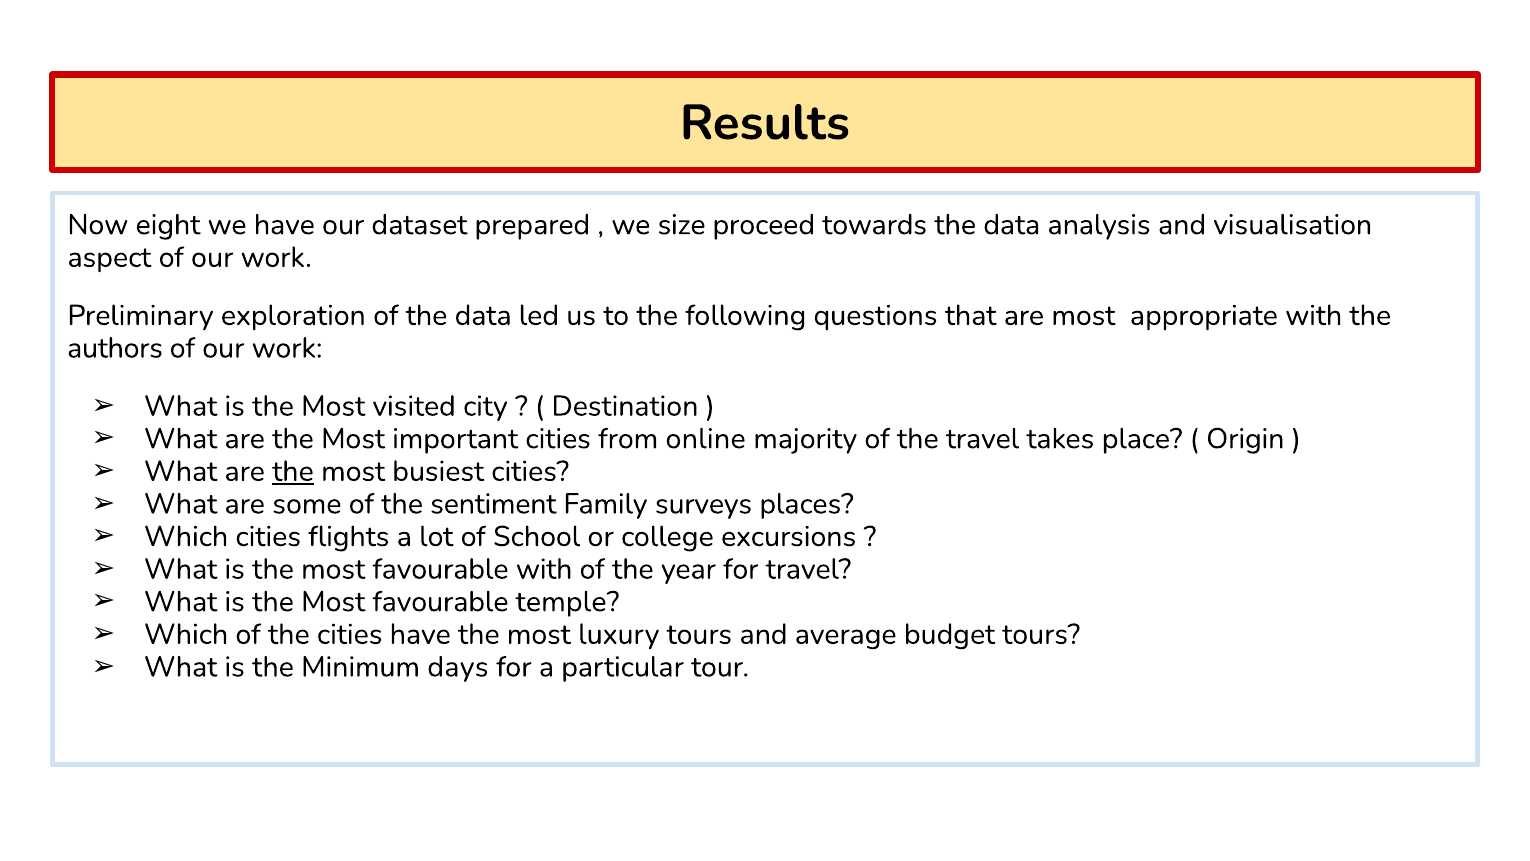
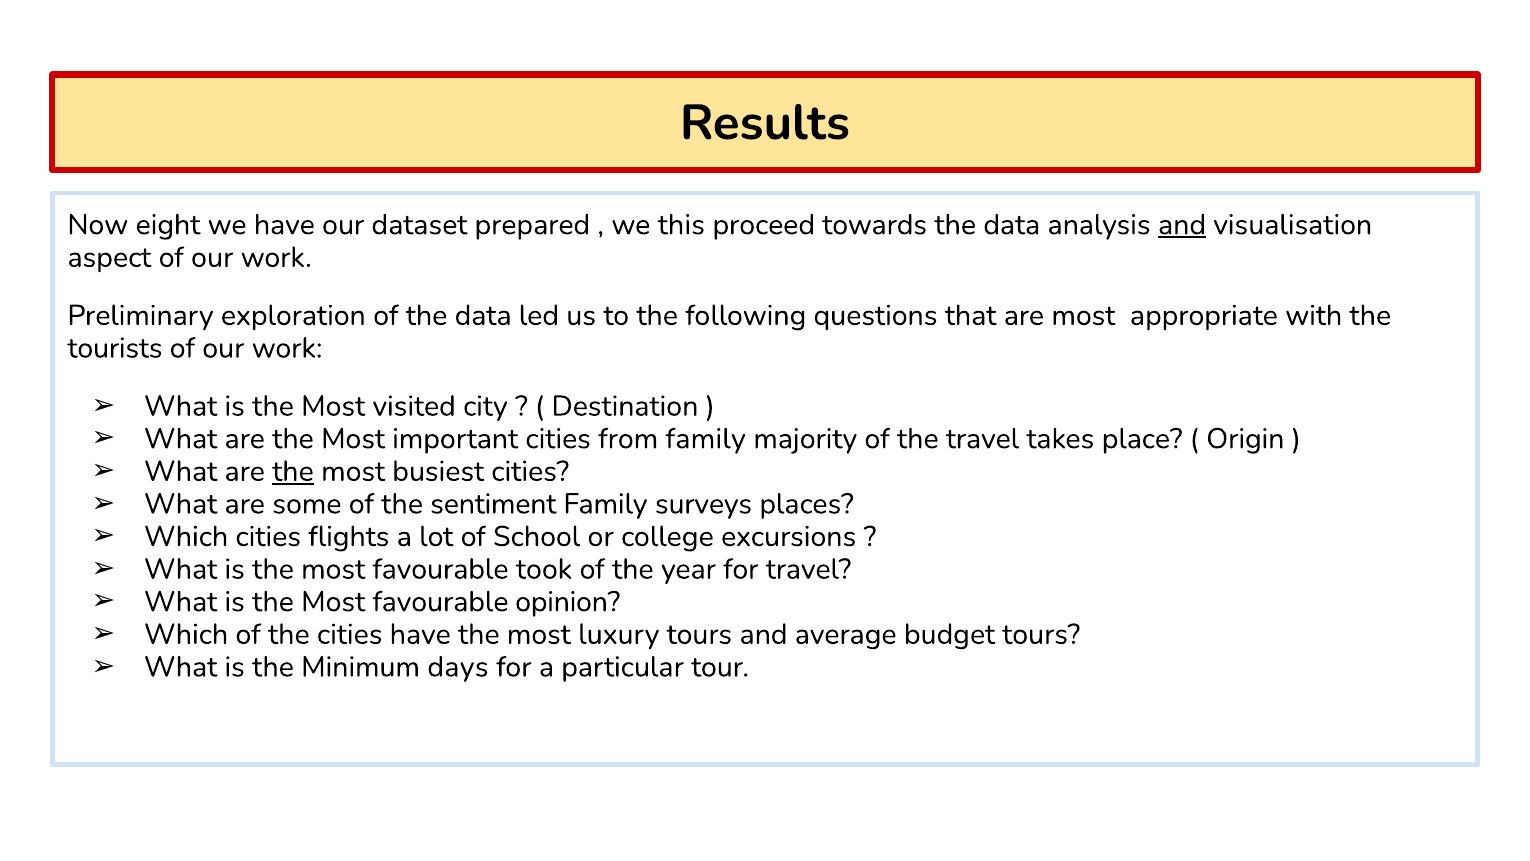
size: size -> this (681, 225)
and underline: none -> present (1182, 225)
authors: authors -> tourists (115, 348)
from online: online -> family (706, 439)
favourable with: with -> took (544, 569)
temple: temple -> opinion (568, 602)
